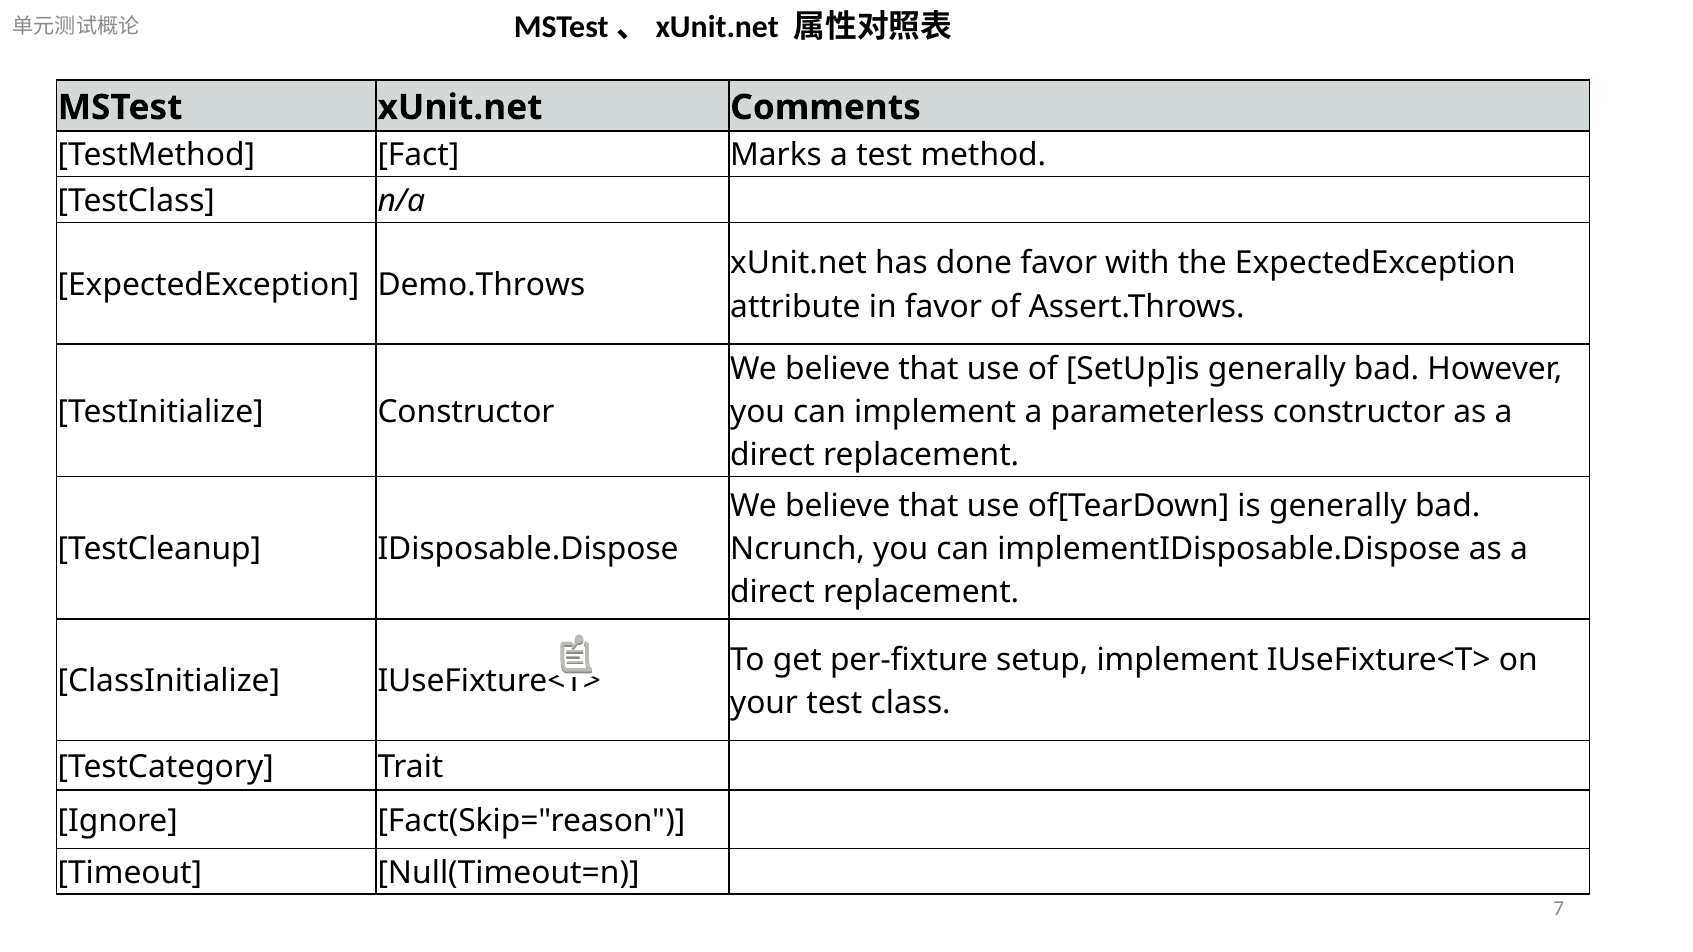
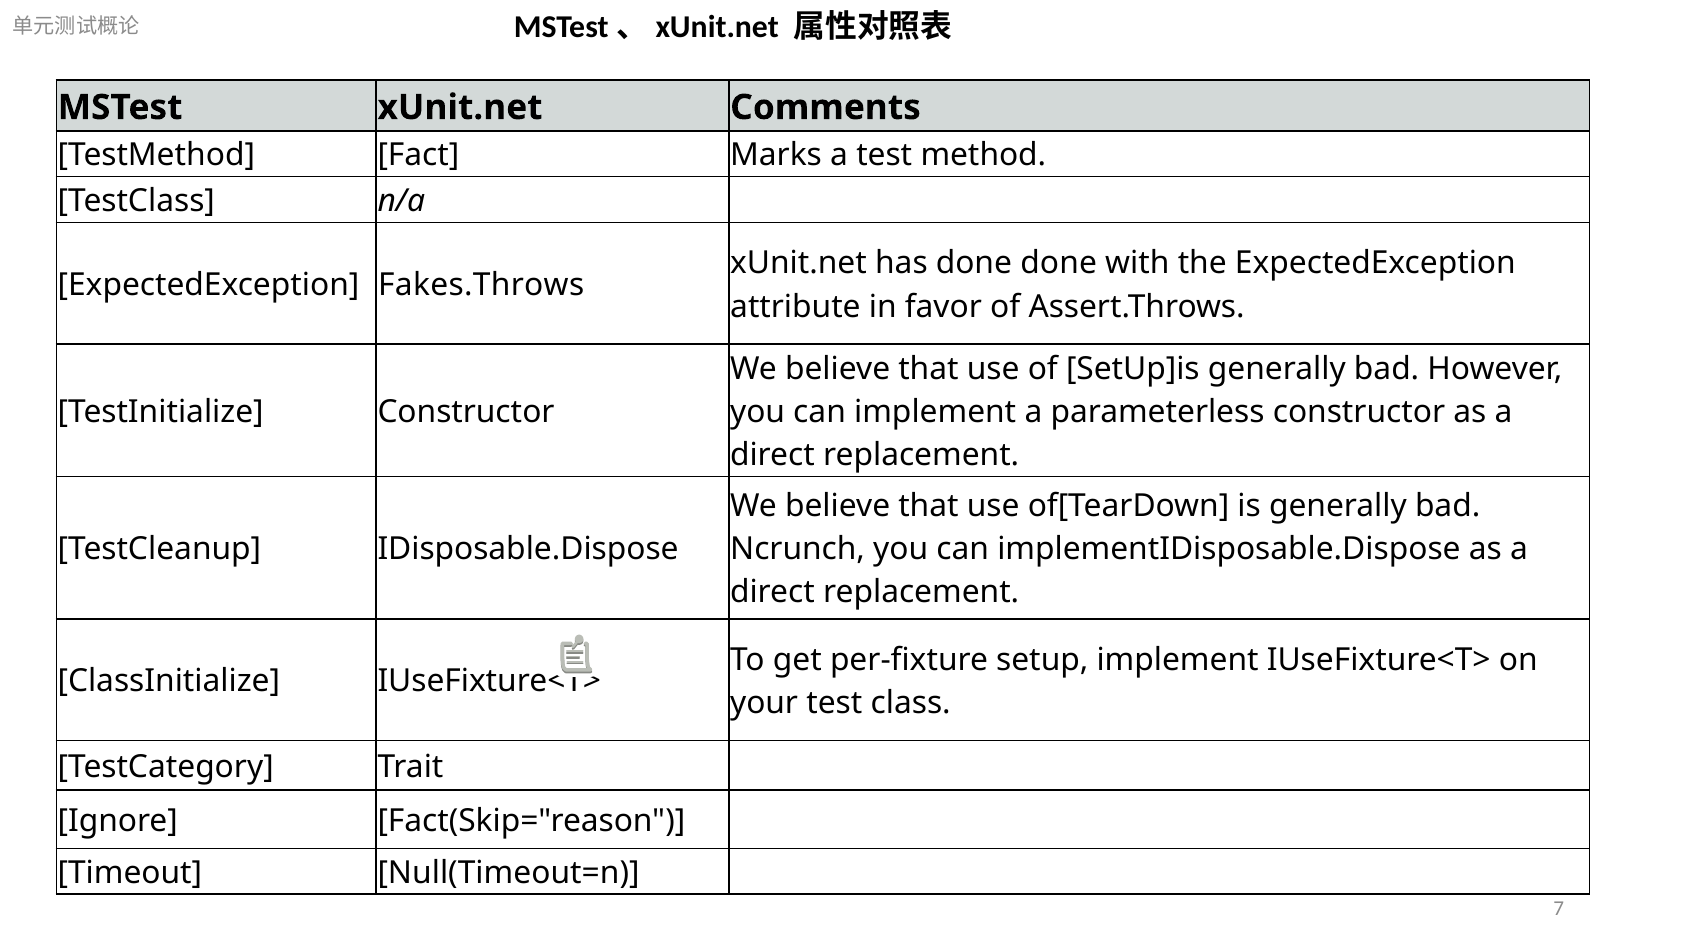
done favor: favor -> done (1059, 264)
Demo.Throws: Demo.Throws -> Fakes.Throws (481, 285)
